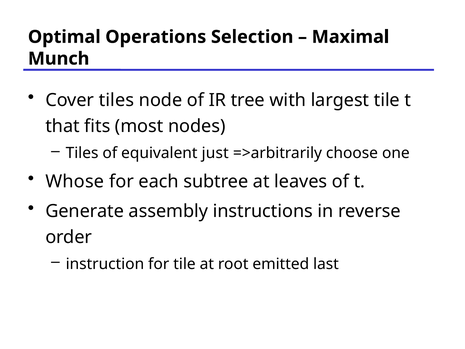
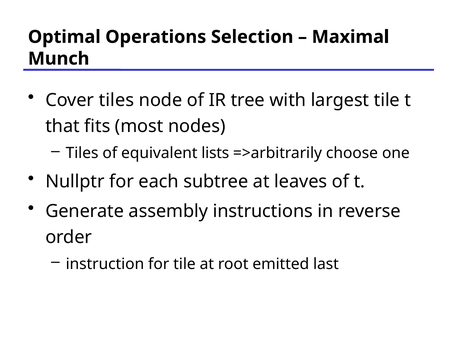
just: just -> lists (215, 153)
Whose: Whose -> Nullptr (75, 181)
